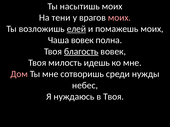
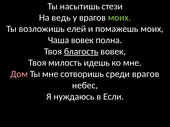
насытишь моих: моих -> стези (112, 6)
тени: тени -> ведь (61, 18)
моих colour: pink -> light green (119, 18)
елей underline: present -> none (76, 29)
среди нужды: нужды -> врагов (146, 74)
в Твоя: Твоя -> Если (113, 97)
